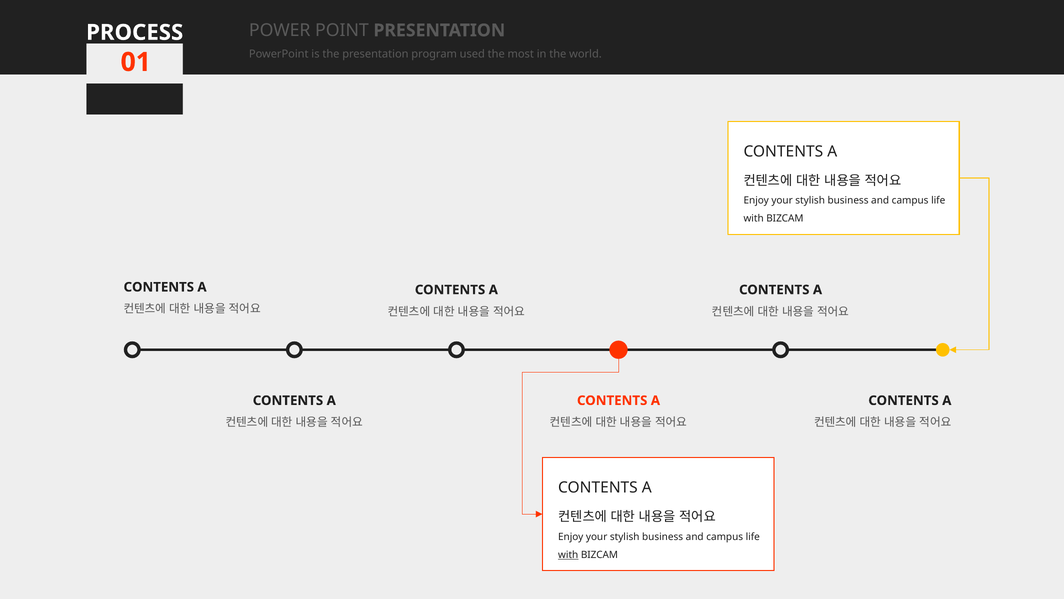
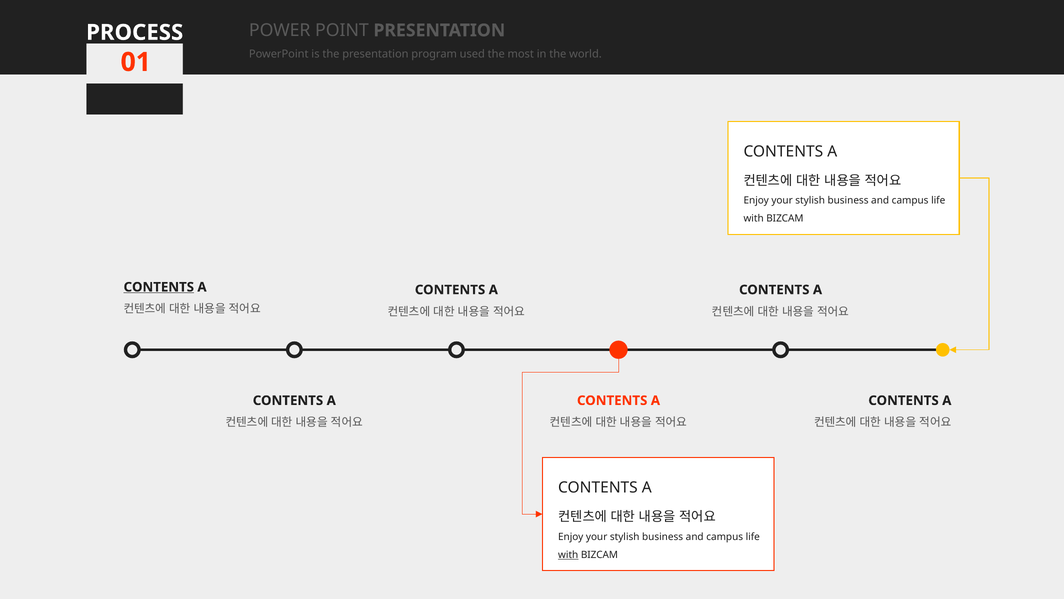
CONTENTS underline: none -> present (159, 287)
